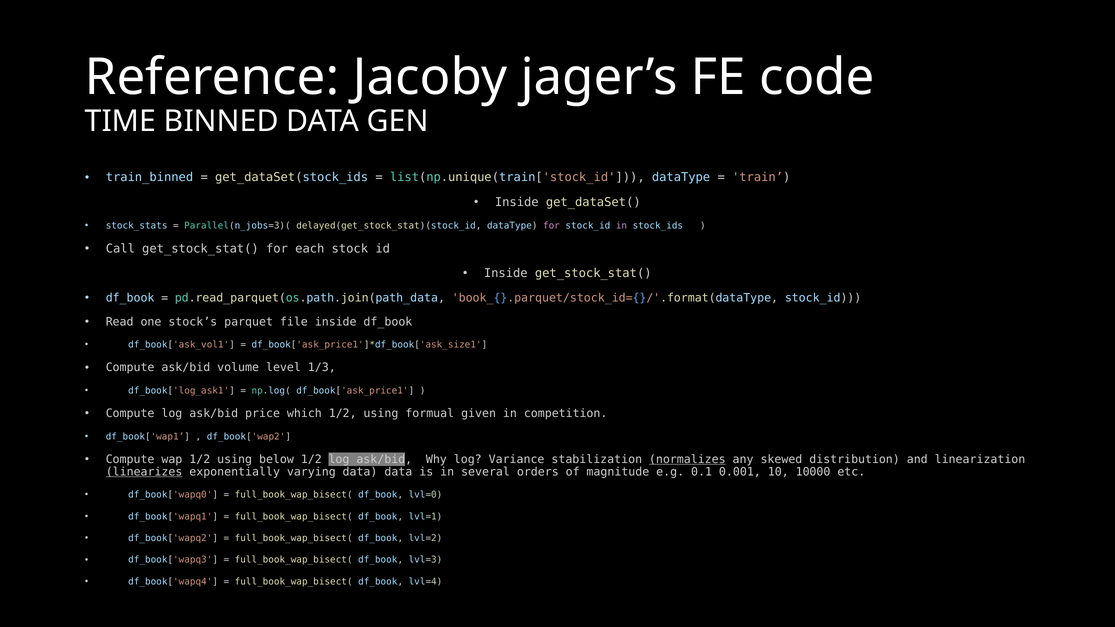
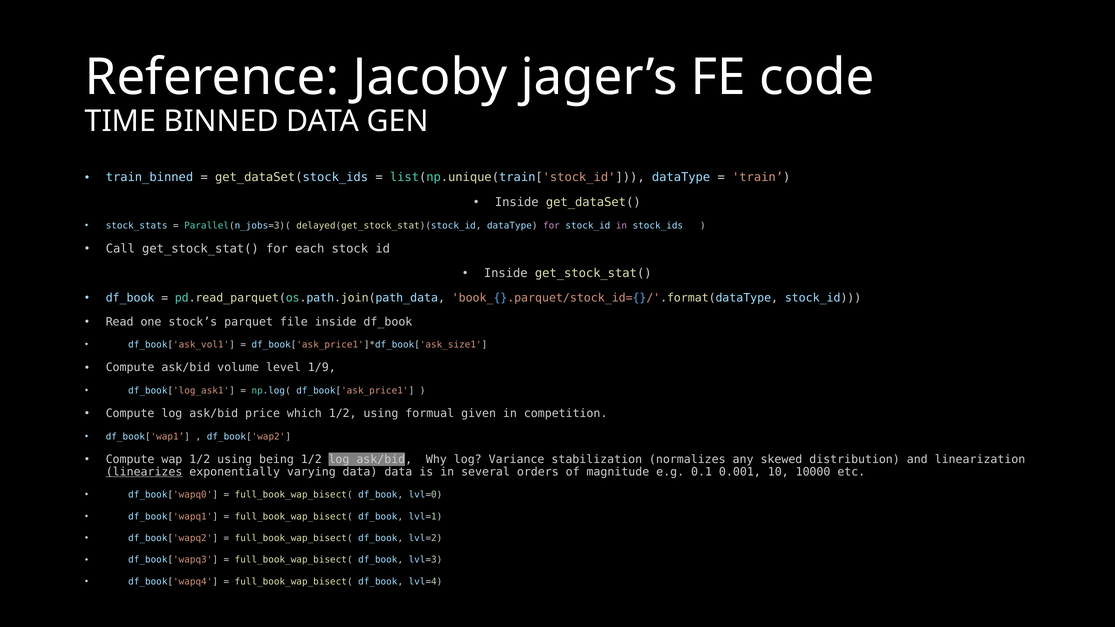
1/3: 1/3 -> 1/9 (322, 368)
below: below -> being (276, 459)
normalizes underline: present -> none (687, 459)
